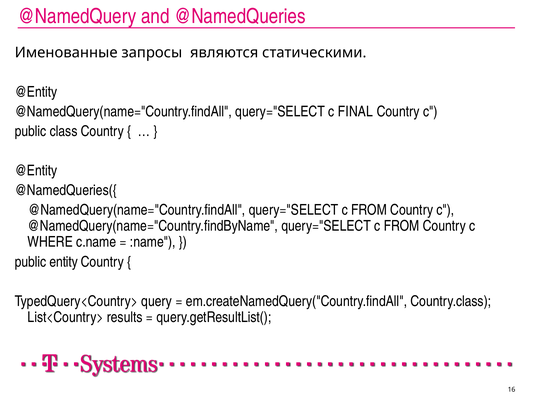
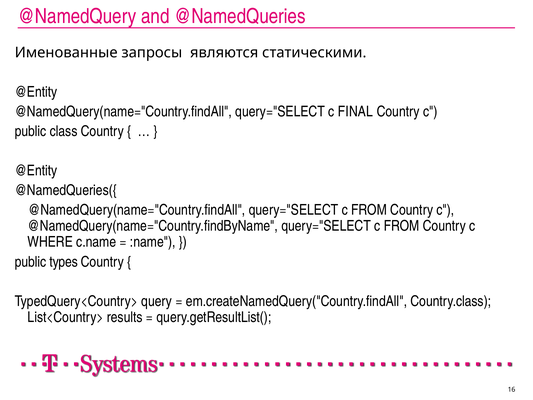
entity: entity -> types (64, 262)
